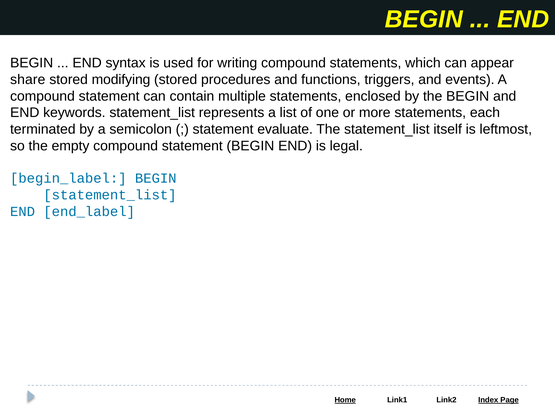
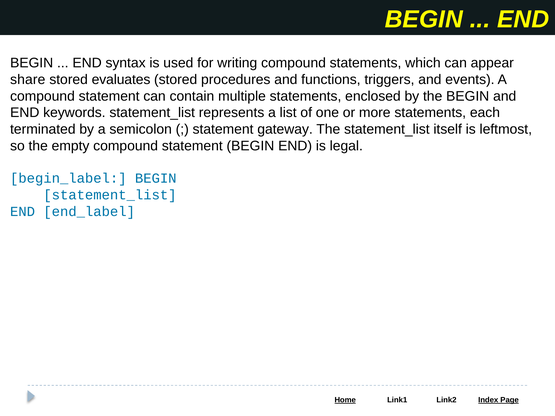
modifying: modifying -> evaluates (121, 80)
evaluate: evaluate -> gateway (285, 129)
